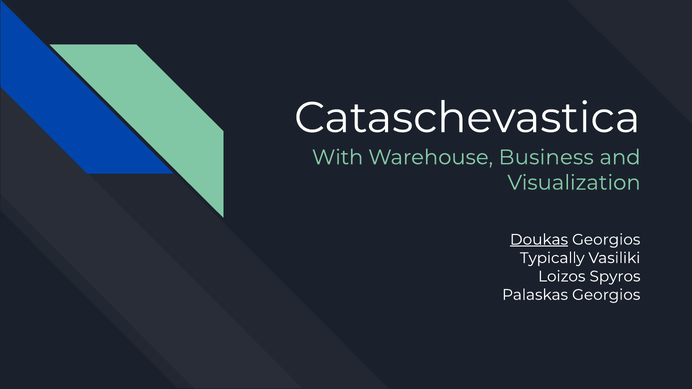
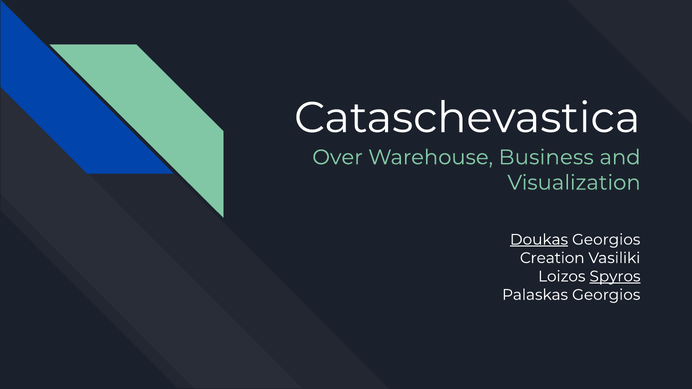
With: With -> Over (337, 157)
Typically: Typically -> Creation (552, 258)
Spyros underline: none -> present (615, 277)
